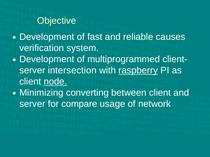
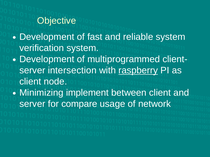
reliable causes: causes -> system (171, 37)
node underline: present -> none (55, 82)
converting: converting -> implement (87, 93)
